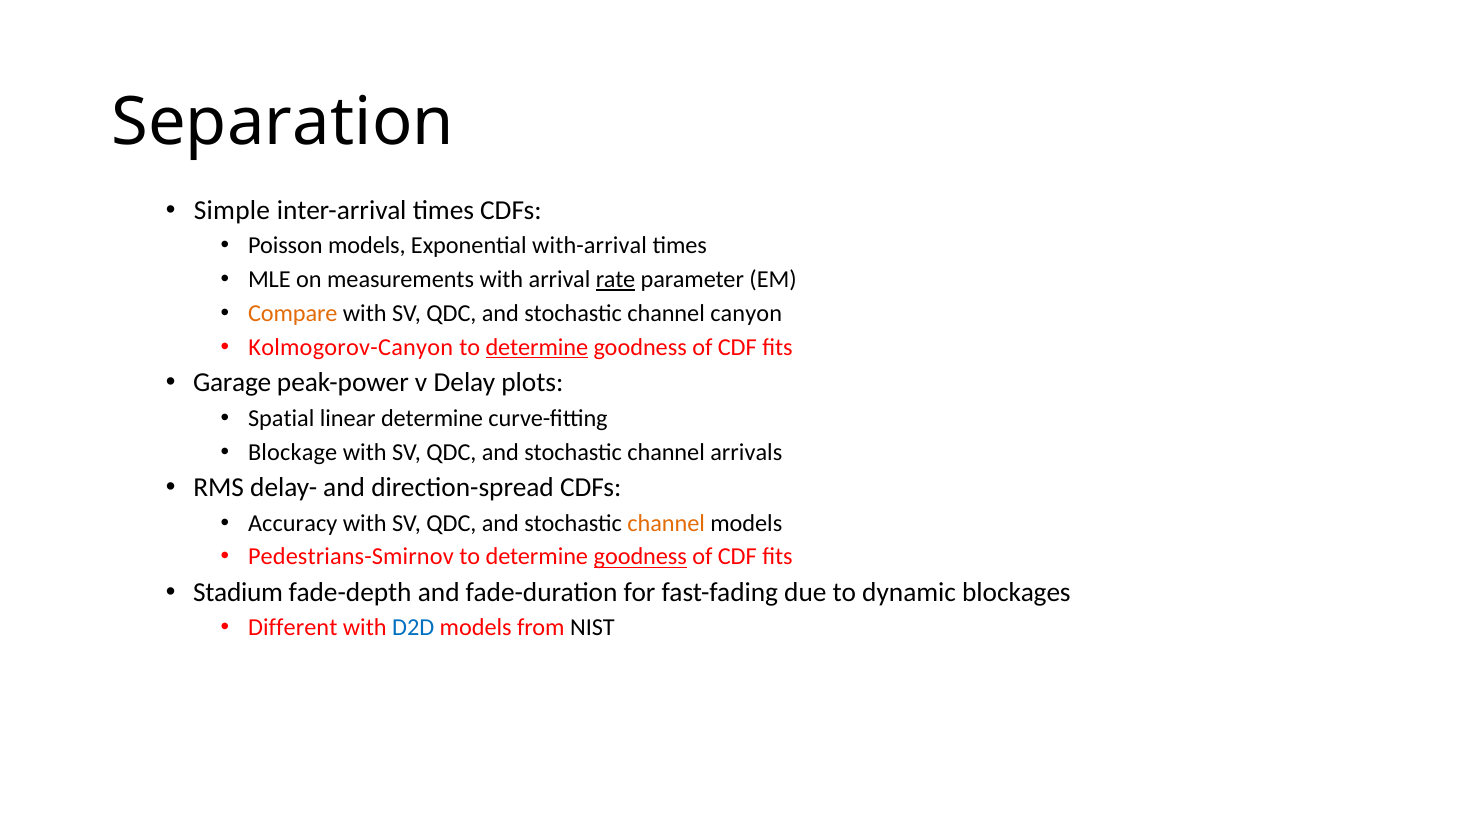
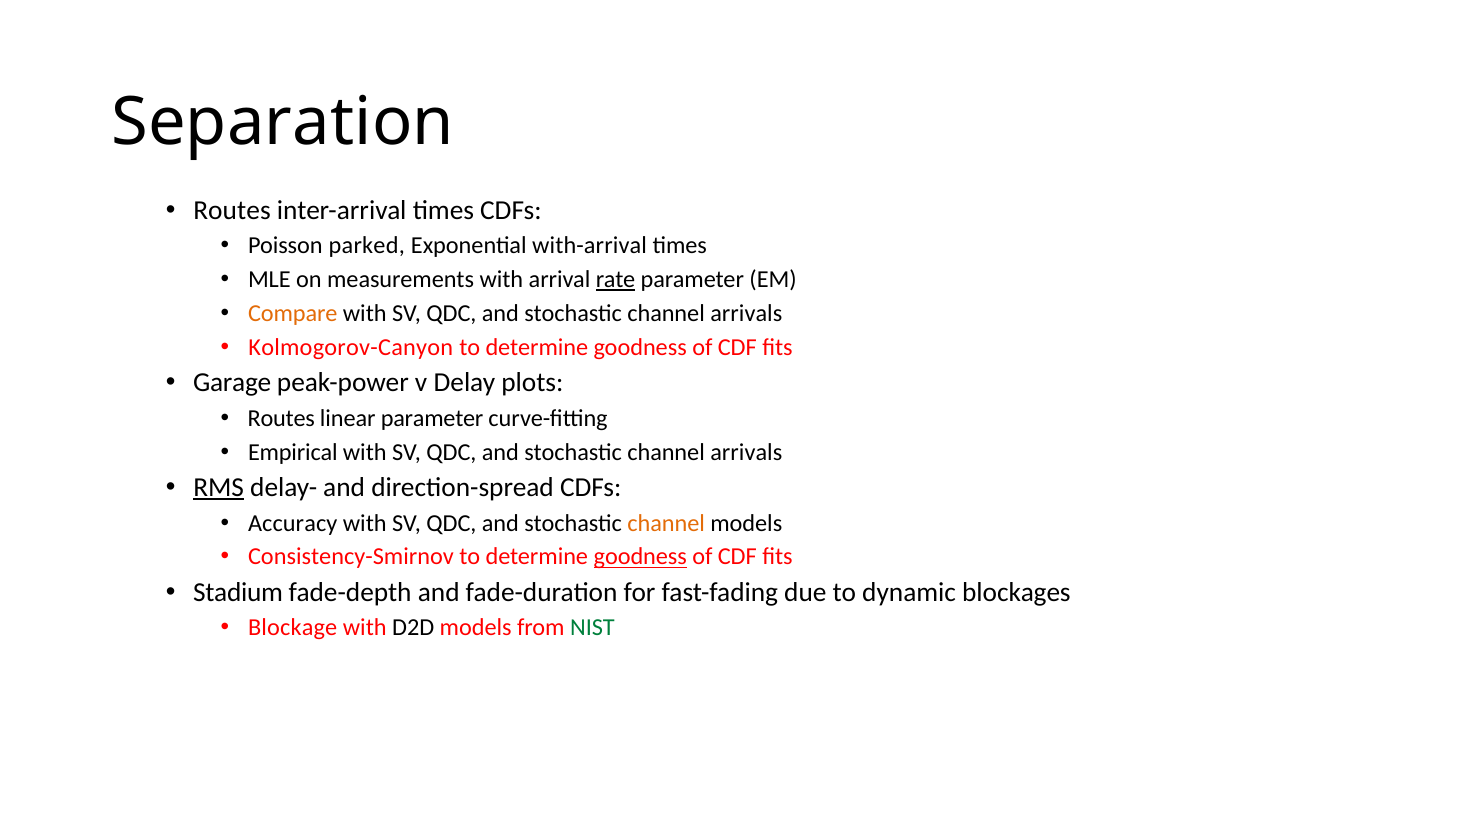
Simple: Simple -> Routes (232, 210)
Poisson models: models -> parked (367, 246)
canyon: canyon -> arrivals (746, 313)
determine underline: present -> none (537, 347)
Spatial: Spatial -> Routes (281, 418)
linear determine: determine -> parameter (432, 418)
Blockage: Blockage -> Empirical (293, 452)
RMS underline: none -> present (219, 487)
Pedestrians-Smirnov: Pedestrians-Smirnov -> Consistency-Smirnov (351, 557)
Different: Different -> Blockage (293, 628)
D2D colour: blue -> black (413, 628)
NIST colour: black -> green (592, 628)
